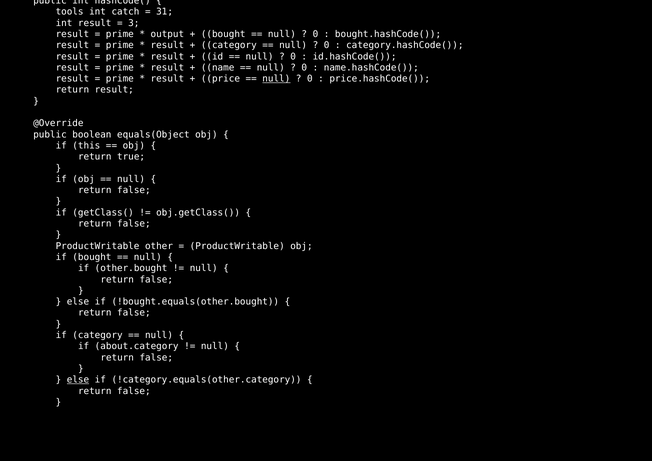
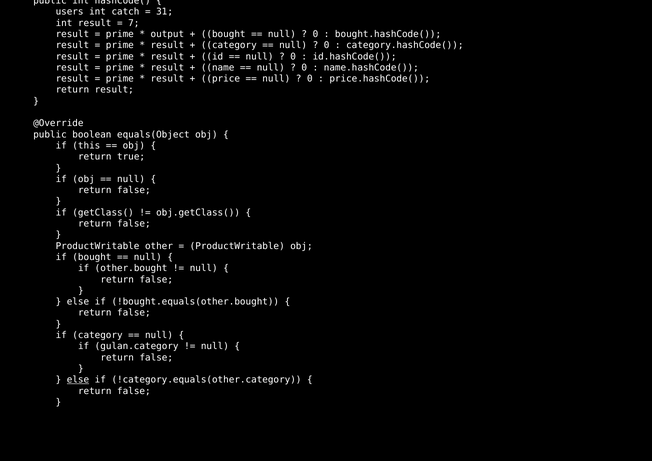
tools: tools -> users (70, 12)
3: 3 -> 7 (134, 23)
null underline: present -> none (276, 79)
about.category: about.category -> gulan.category (137, 346)
